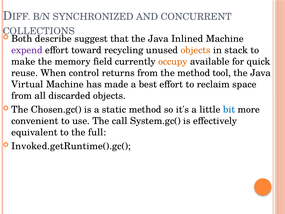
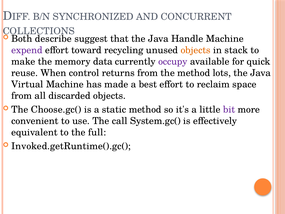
Inlined: Inlined -> Handle (187, 39)
field: field -> data (103, 61)
occupy colour: orange -> purple (173, 61)
tool: tool -> lots (222, 73)
Chosen.gc(: Chosen.gc( -> Choose.gc( (56, 109)
bit colour: blue -> purple (229, 109)
